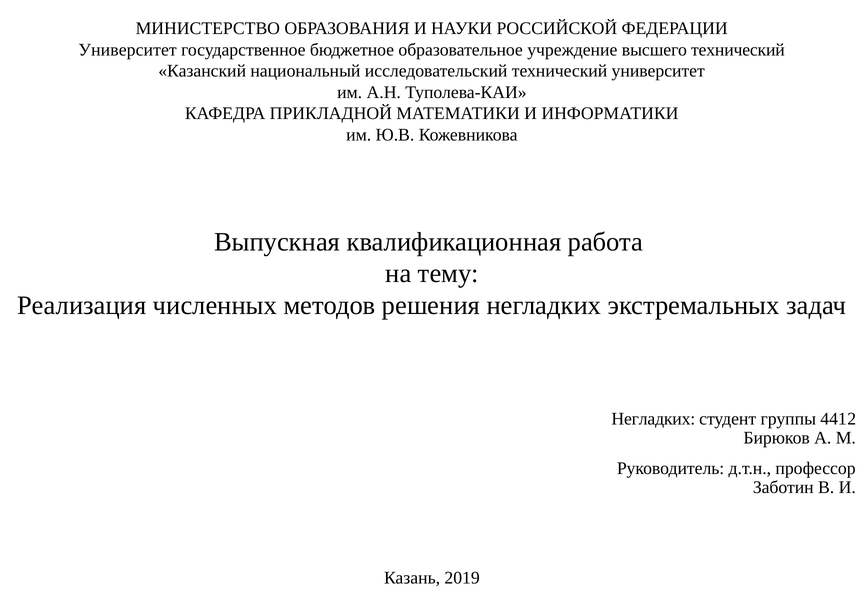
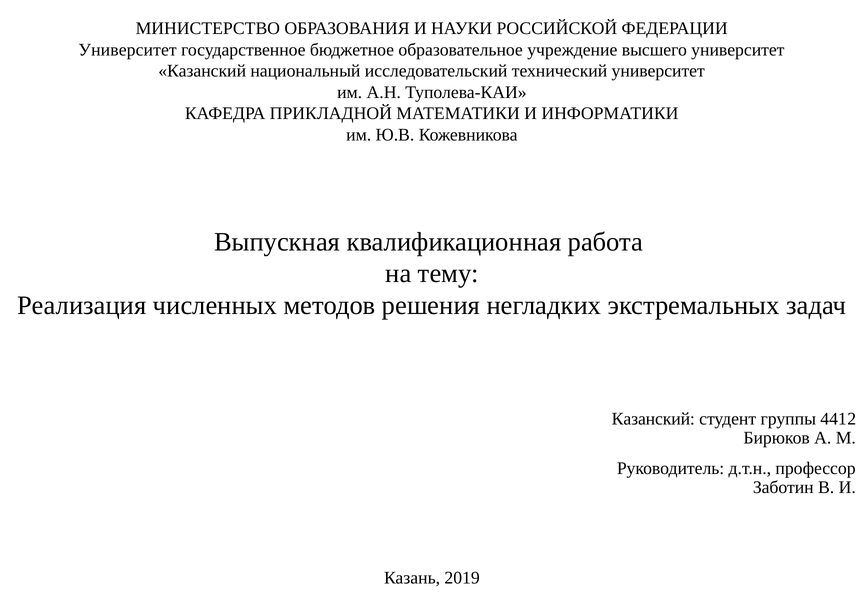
высшего технический: технический -> университет (738, 50)
Негладких: Негладких -> Казанский (653, 419)
